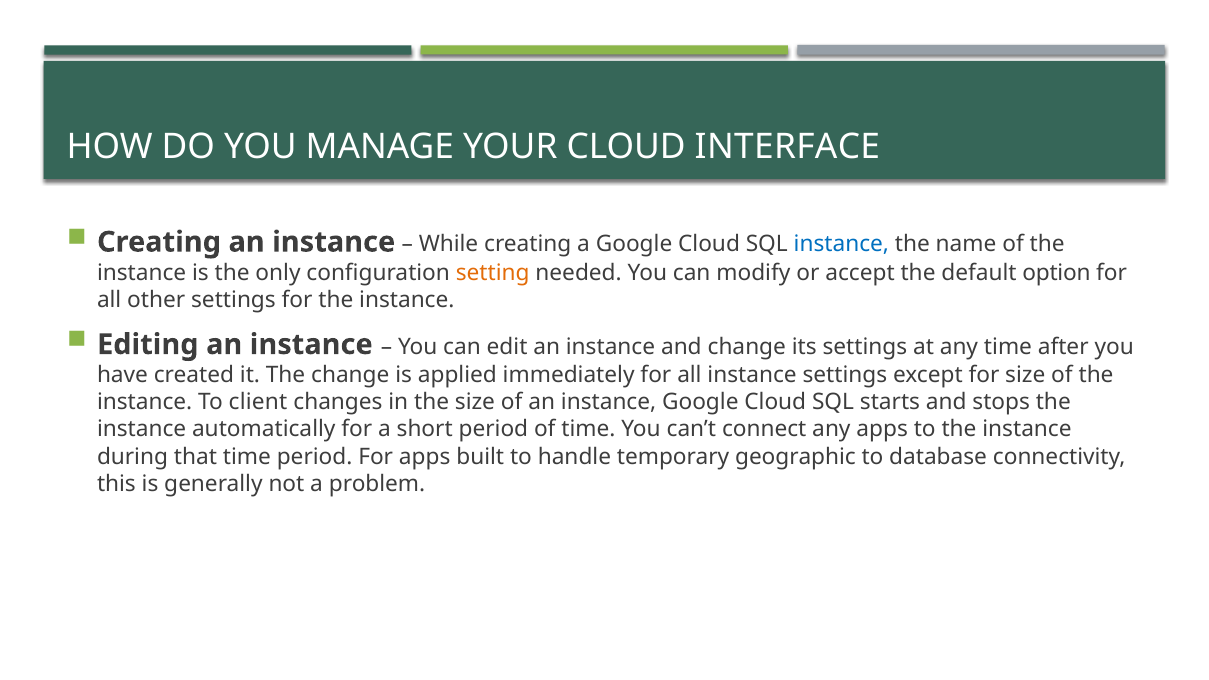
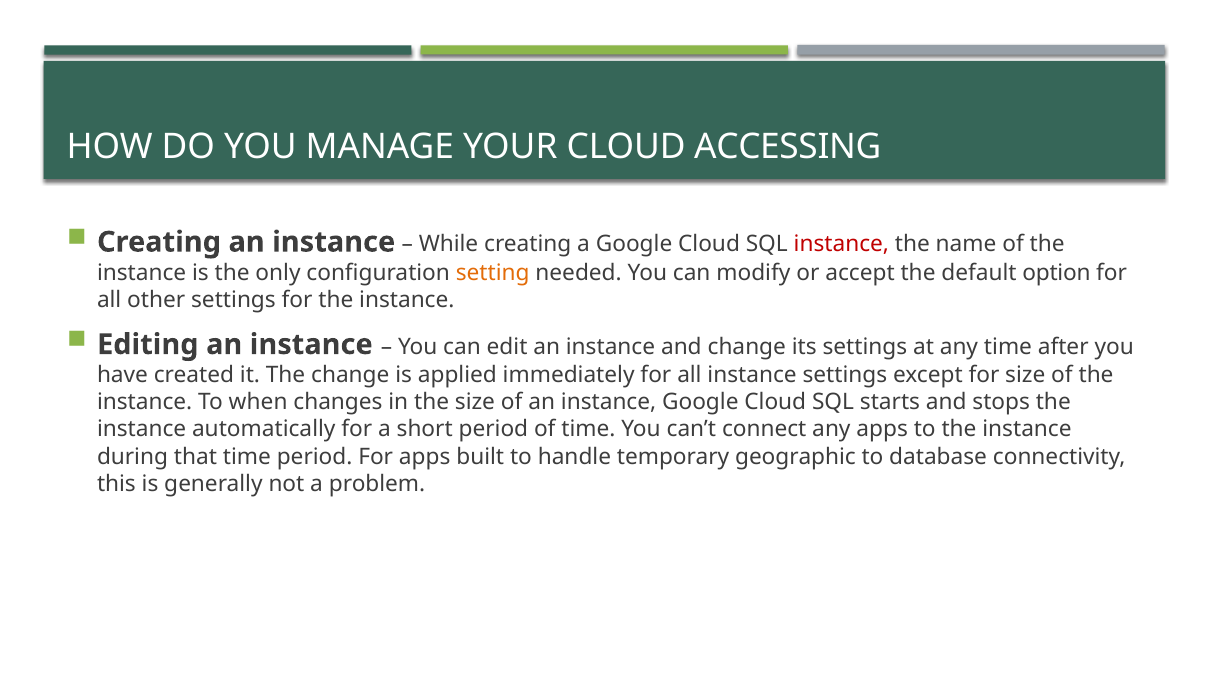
INTERFACE: INTERFACE -> ACCESSING (788, 147)
instance colour: blue -> red (841, 244)
client: client -> when (258, 402)
